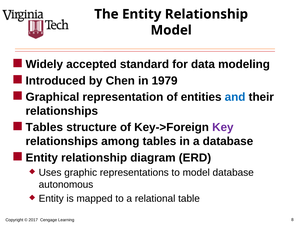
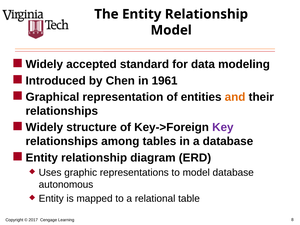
1979: 1979 -> 1961 (165, 81)
and colour: blue -> orange (235, 97)
Tables: Tables -> Widely (44, 127)
